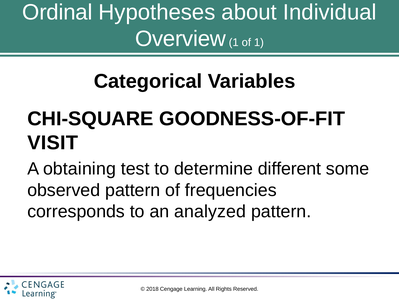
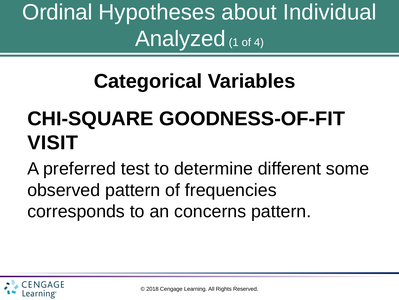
Overview: Overview -> Analyzed (180, 39)
of 1: 1 -> 4 (259, 42)
obtaining: obtaining -> preferred (79, 168)
analyzed: analyzed -> concerns (210, 211)
